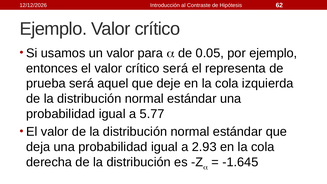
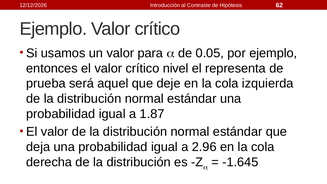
crítico será: será -> nivel (176, 68)
5.77: 5.77 -> 1.87 (152, 114)
2.93: 2.93 -> 2.96 (204, 147)
